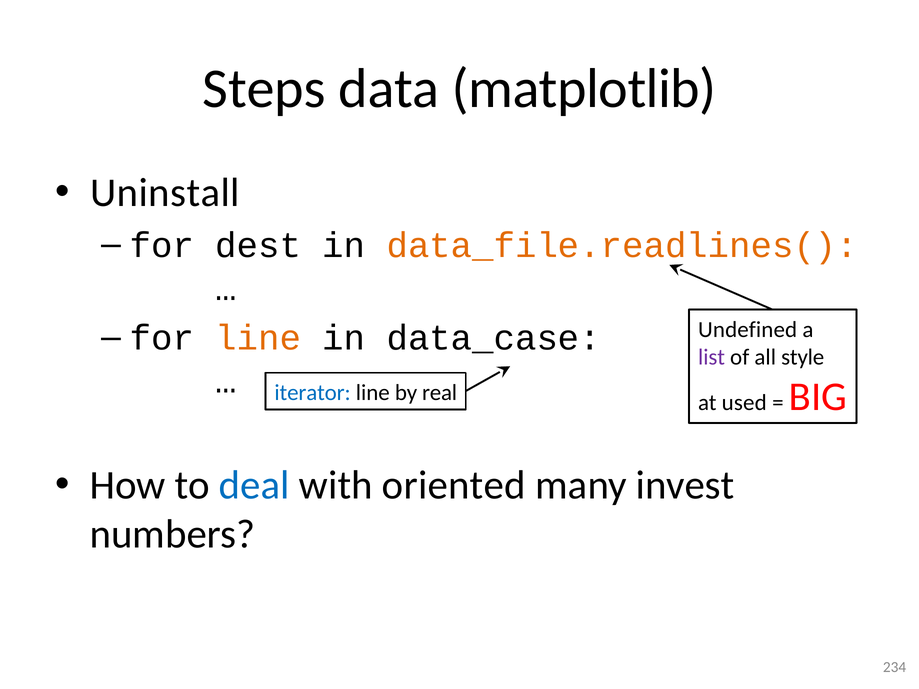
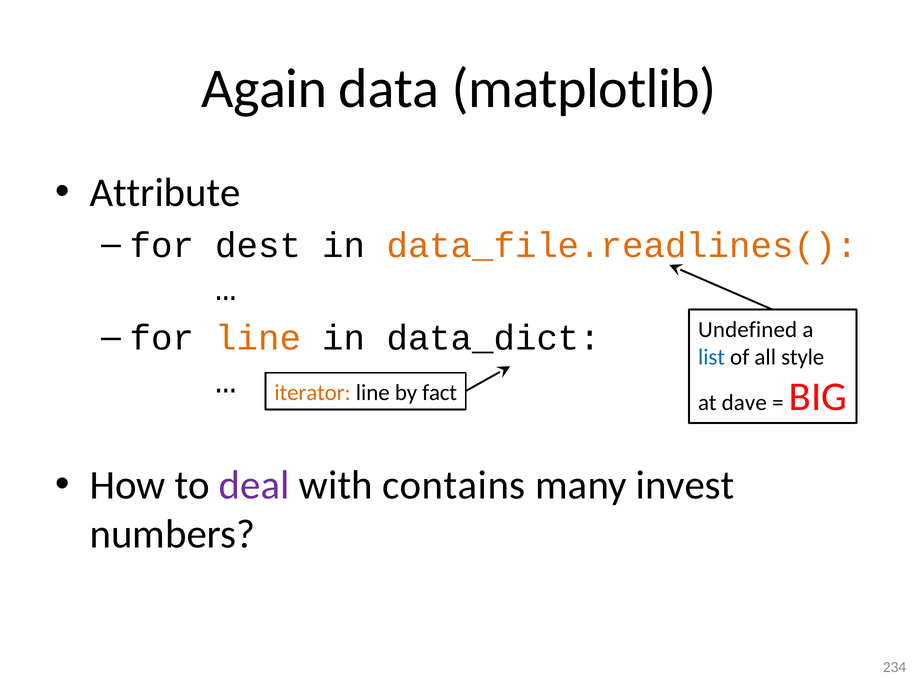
Steps: Steps -> Again (264, 89)
Uninstall: Uninstall -> Attribute (165, 193)
data_case: data_case -> data_dict (494, 338)
list colour: purple -> blue (712, 357)
iterator colour: blue -> orange (313, 393)
real: real -> fact (440, 393)
used: used -> dave (744, 403)
deal colour: blue -> purple (254, 486)
oriented: oriented -> contains (454, 486)
